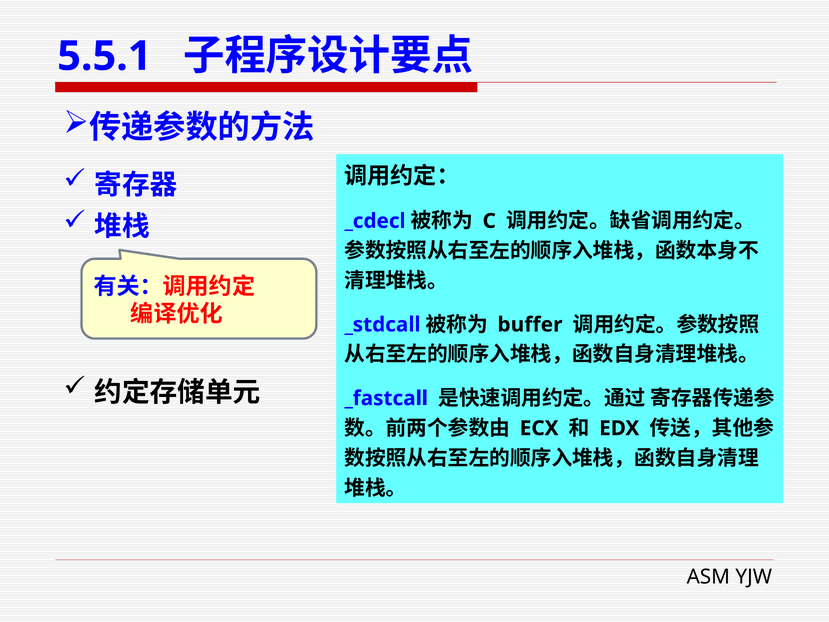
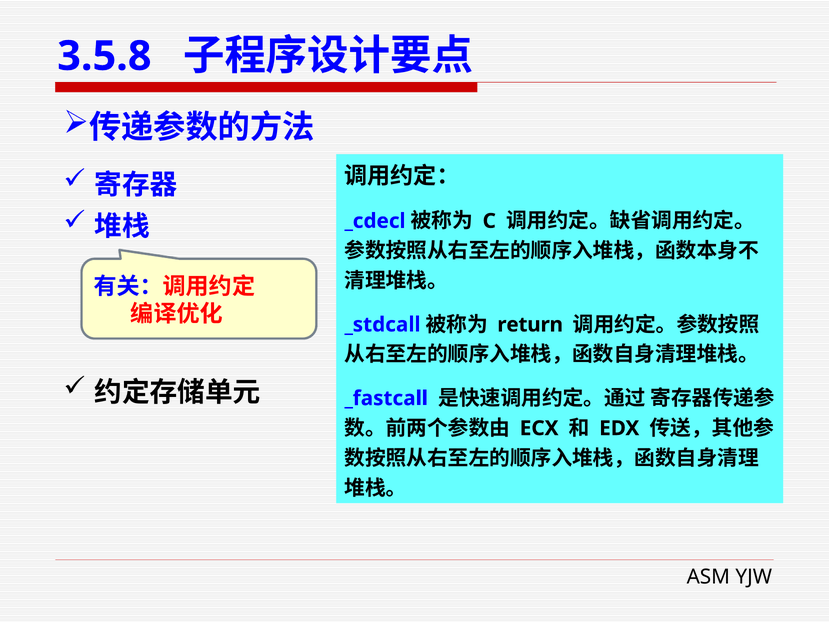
5.5.1: 5.5.1 -> 3.5.8 (104, 56)
buffer: buffer -> return (530, 325)
